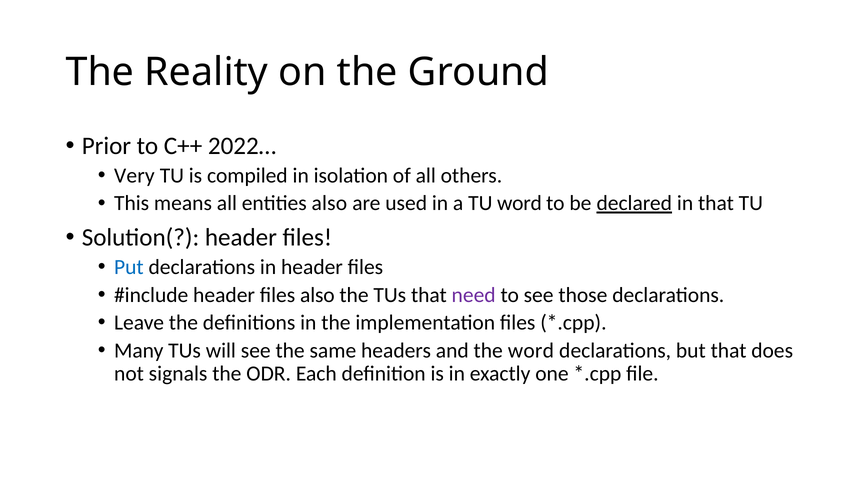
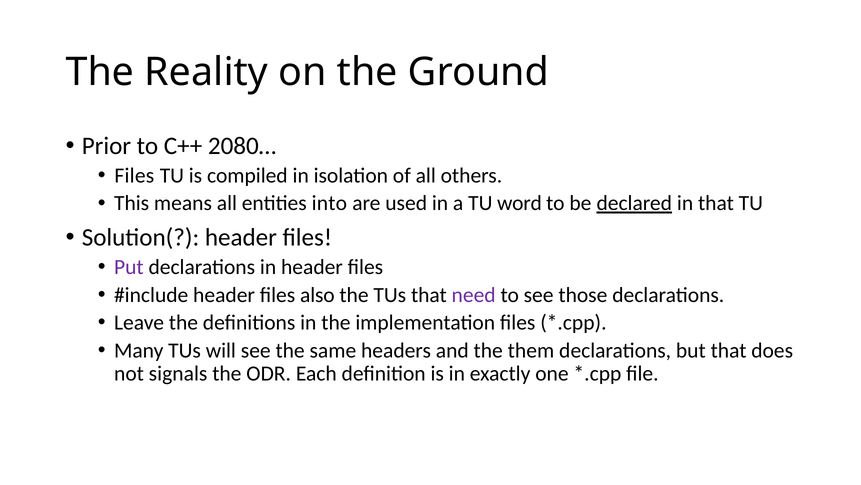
2022…: 2022… -> 2080… (242, 146)
Very: Very -> Files (134, 175)
entities also: also -> into (329, 203)
Put colour: blue -> purple (129, 267)
the word: word -> them (531, 350)
